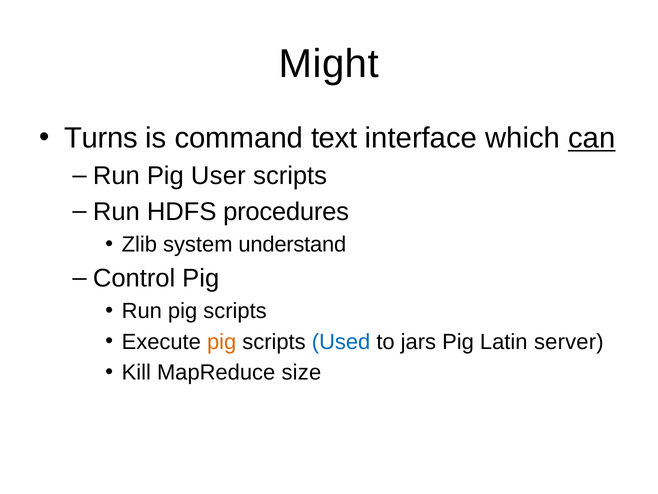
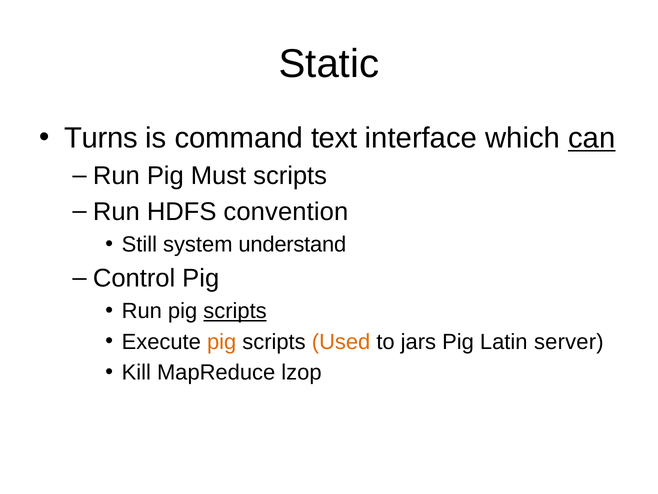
Might: Might -> Static (329, 64)
User: User -> Must (219, 176)
procedures: procedures -> convention (286, 212)
Zlib: Zlib -> Still (139, 244)
scripts underline: none -> present (235, 311)
Used colour: blue -> orange (341, 342)
size: size -> lzop (301, 372)
